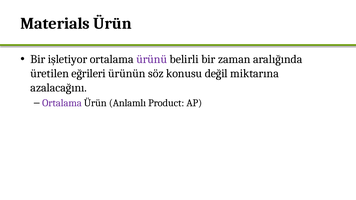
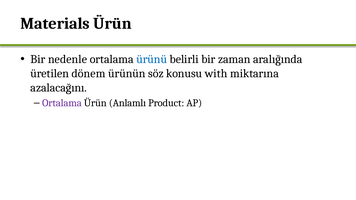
işletiyor: işletiyor -> nedenle (68, 59)
ürünü colour: purple -> blue (152, 59)
eğrileri: eğrileri -> dönem (89, 74)
değil: değil -> with (216, 74)
